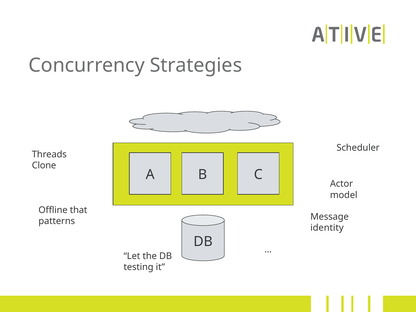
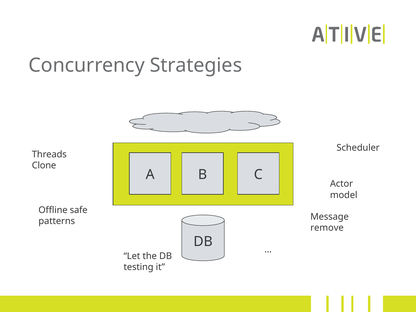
that: that -> safe (79, 210)
identity: identity -> remove (327, 228)
